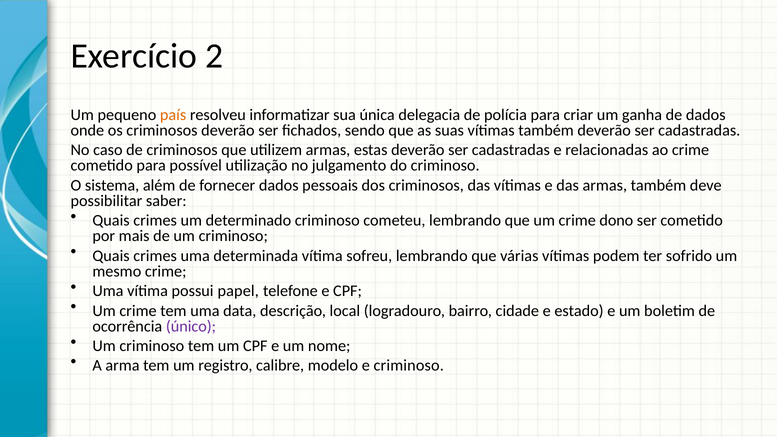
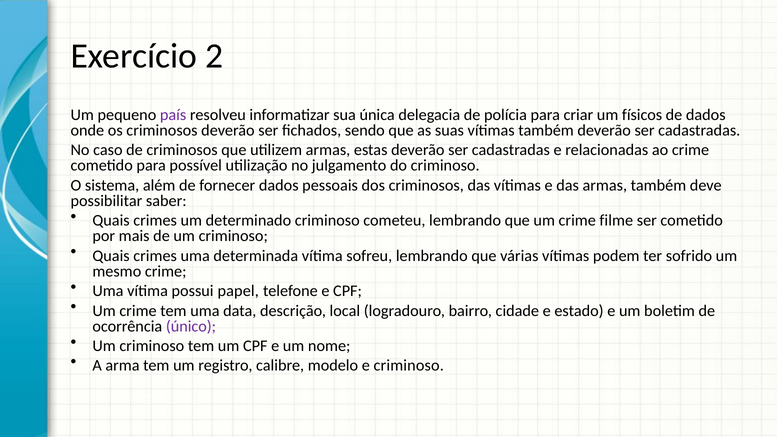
país colour: orange -> purple (173, 115)
ganha: ganha -> físicos (642, 115)
dono: dono -> filme (616, 221)
